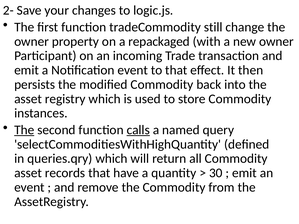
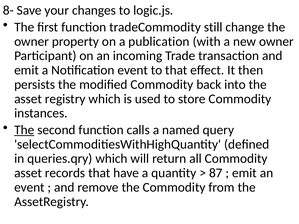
2-: 2- -> 8- (8, 10)
repackaged: repackaged -> publication (159, 42)
calls underline: present -> none (138, 130)
30: 30 -> 87 (216, 173)
